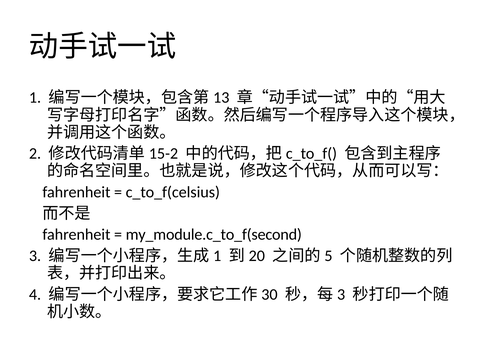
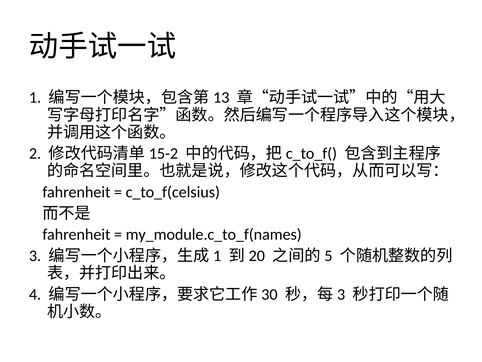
my_module.c_to_f(second: my_module.c_to_f(second -> my_module.c_to_f(names (214, 234)
